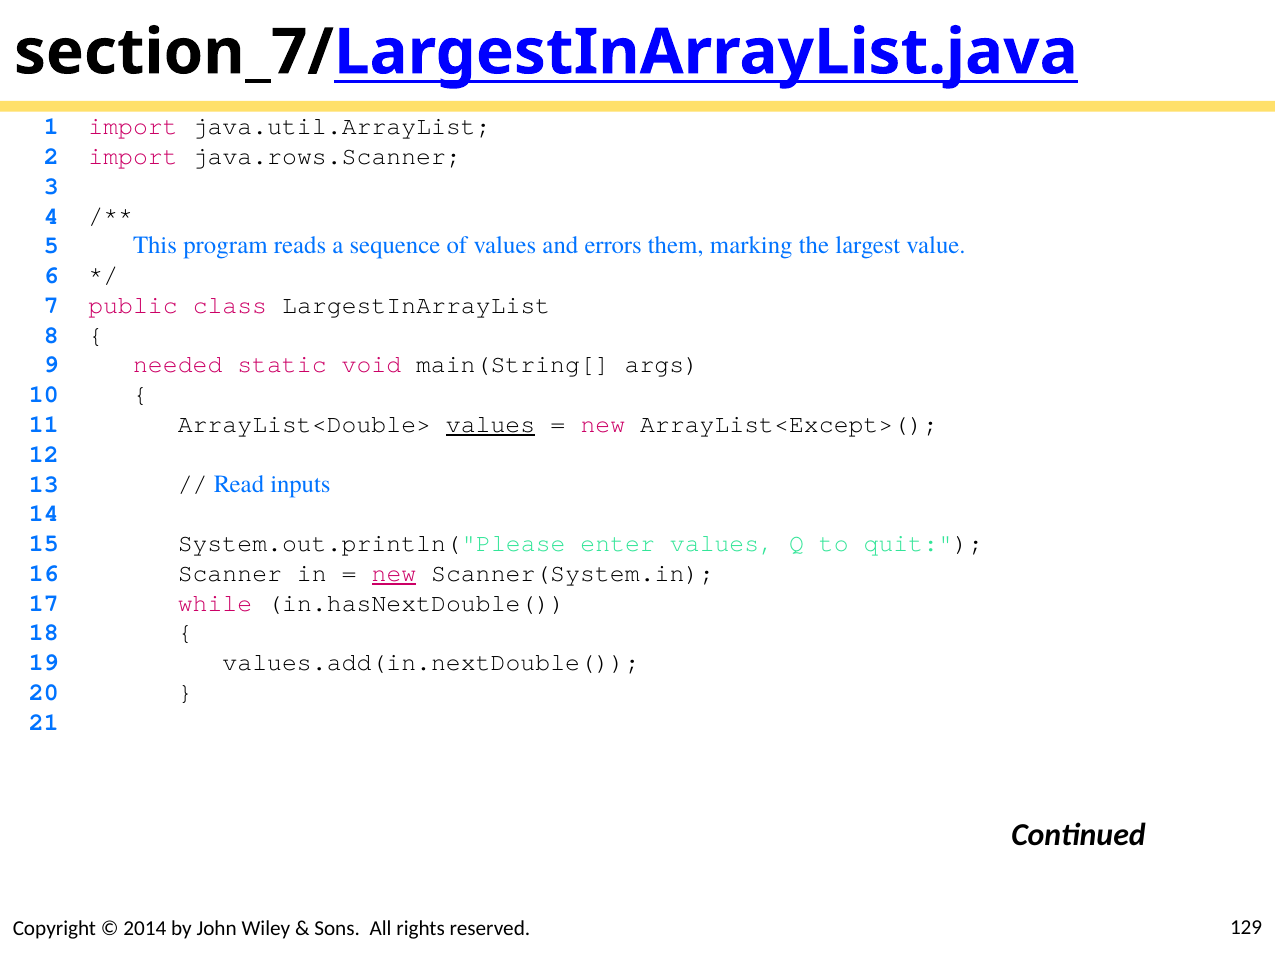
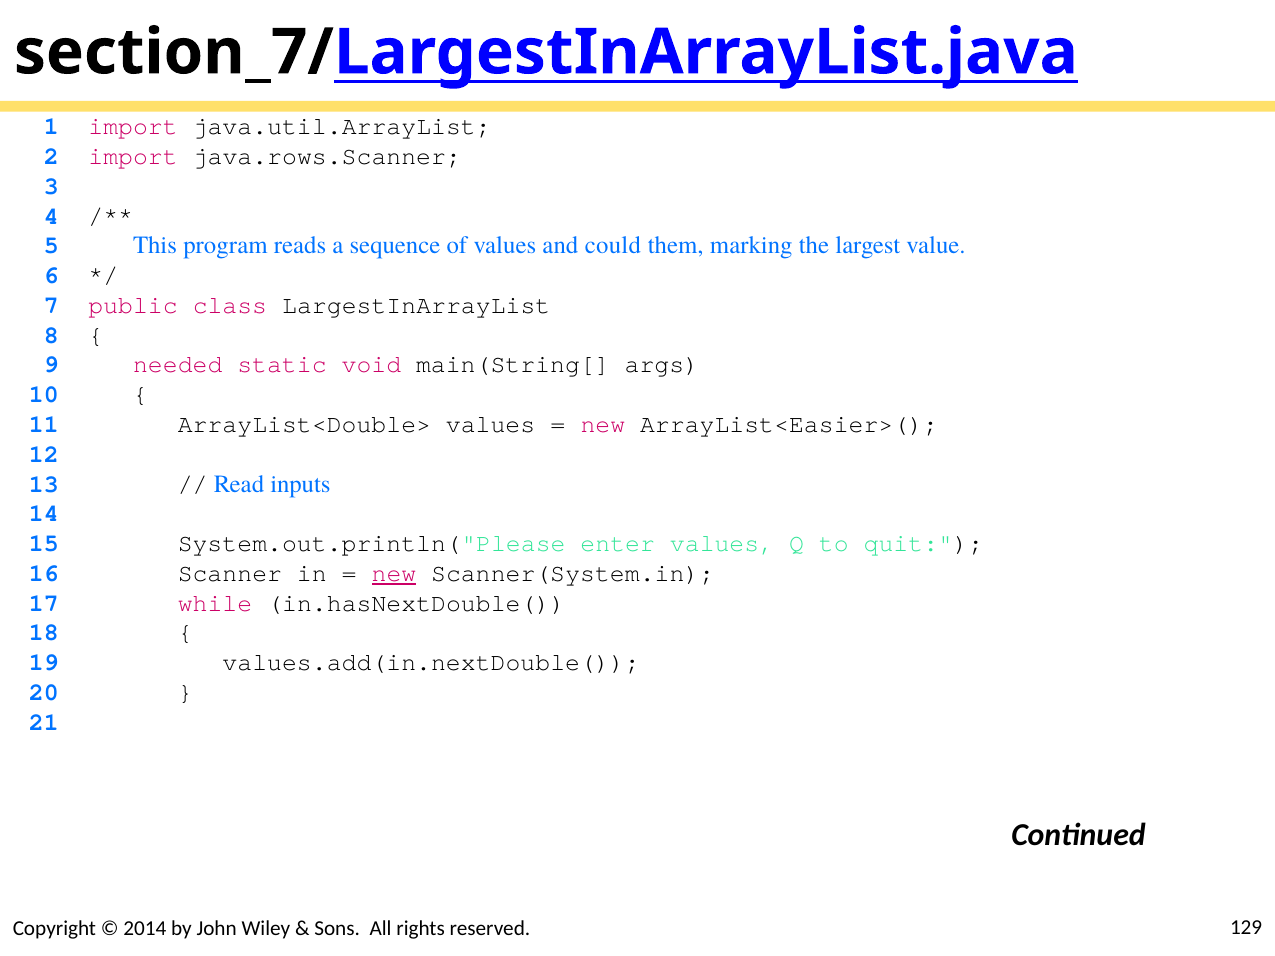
errors: errors -> could (613, 246)
values underline: present -> none (491, 424)
ArrayList<Except>(: ArrayList<Except>( -> ArrayList<Easier>( (789, 424)
